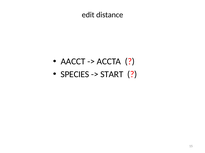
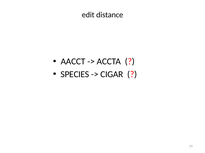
START: START -> CIGAR (112, 75)
